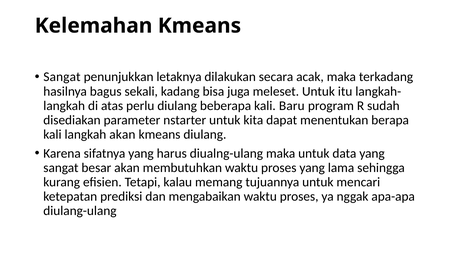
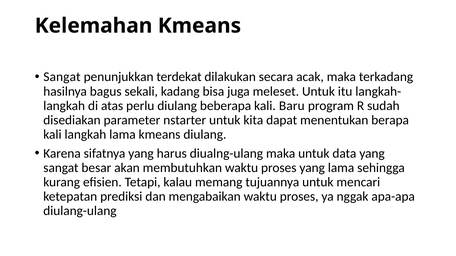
letaknya: letaknya -> terdekat (179, 77)
langkah akan: akan -> lama (122, 135)
